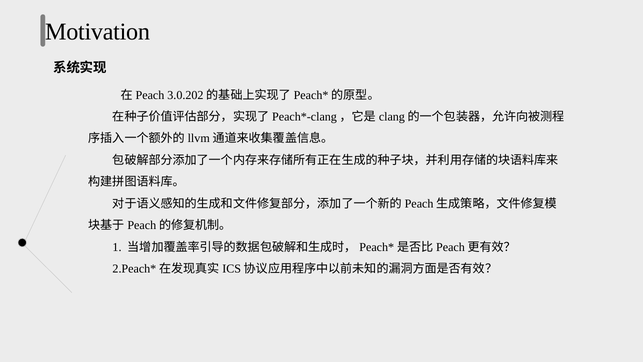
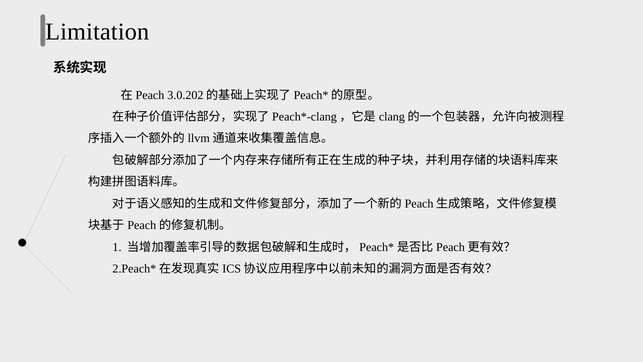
Motivation: Motivation -> Limitation (97, 32)
